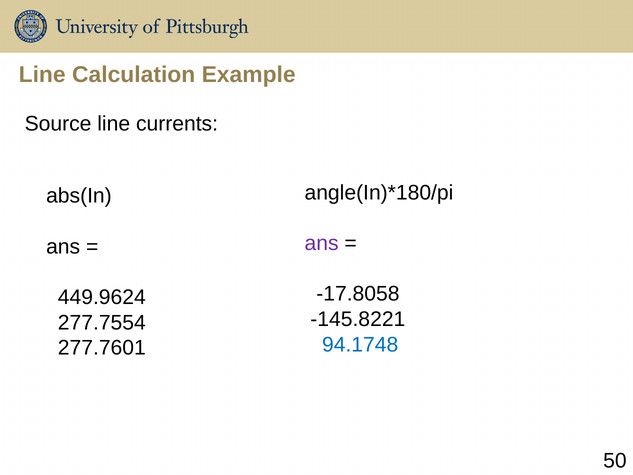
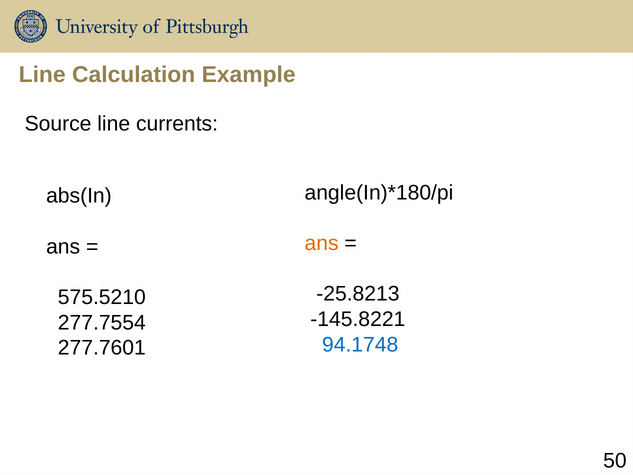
ans colour: purple -> orange (322, 243)
-17.8058: -17.8058 -> -25.8213 (358, 294)
449.9624: 449.9624 -> 575.5210 (102, 297)
